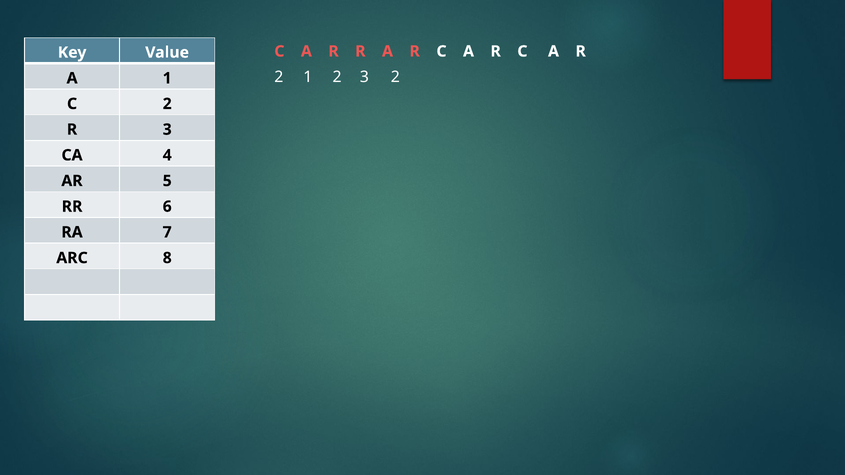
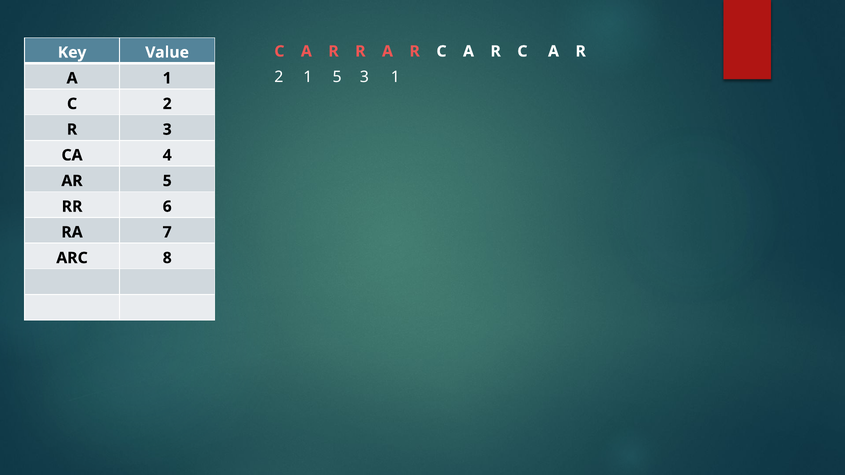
1 2: 2 -> 5 (337, 77)
3 2: 2 -> 1 (395, 77)
